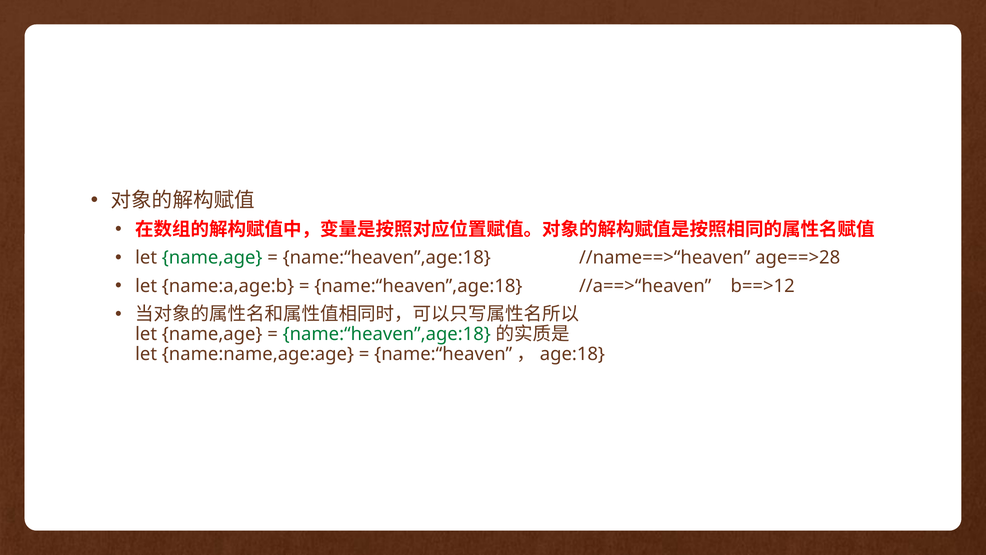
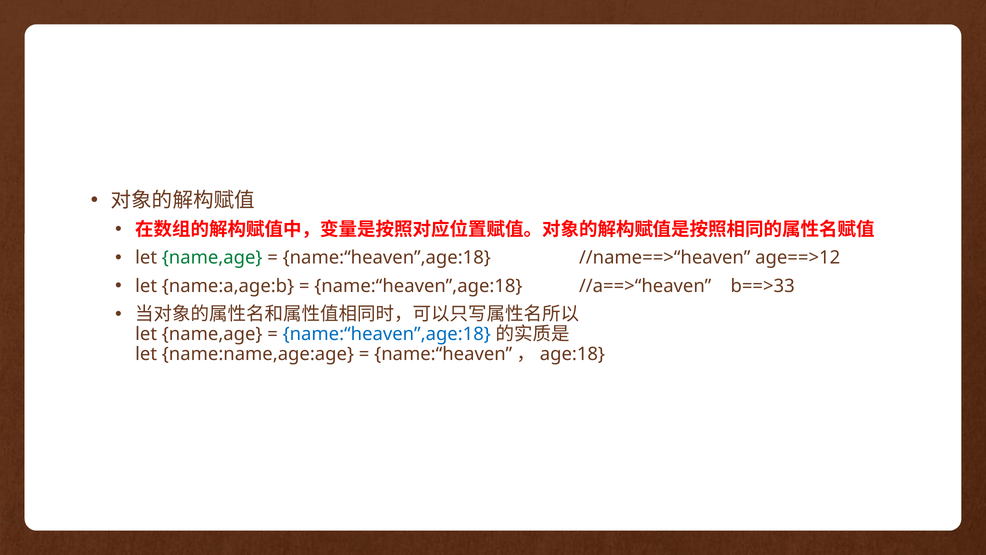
age==>28: age==>28 -> age==>12 (798, 258)
b==>12: b==>12 -> b==>33 (763, 286)
name:“heaven”,age:18 colour: green -> blue (387, 334)
